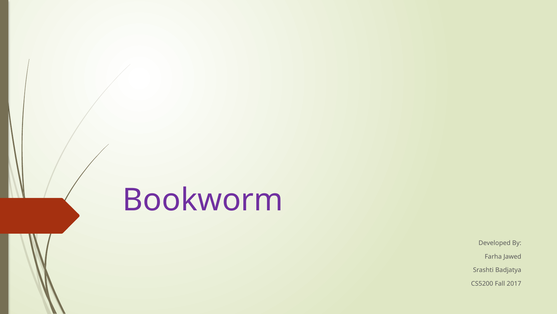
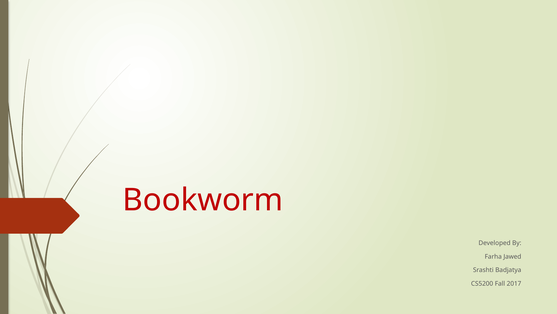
Bookworm colour: purple -> red (203, 200)
